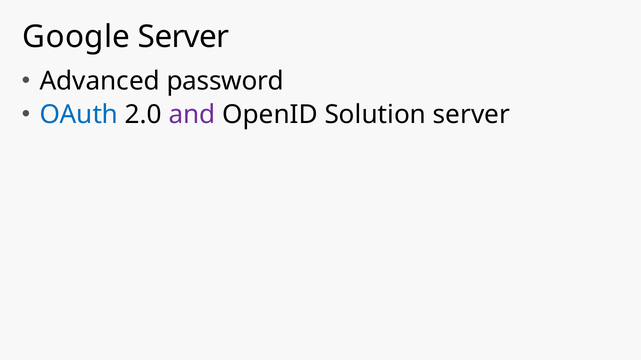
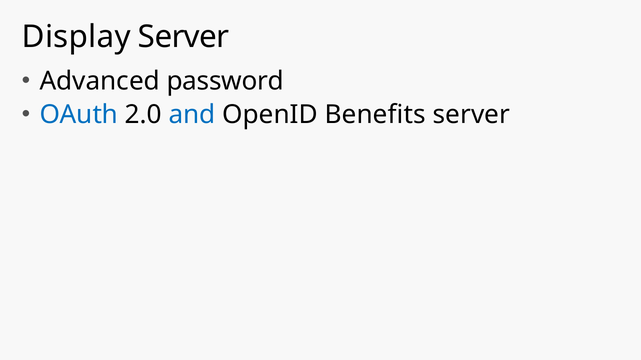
Google: Google -> Display (76, 37)
and colour: purple -> blue (192, 115)
Solution: Solution -> Benefits (375, 115)
